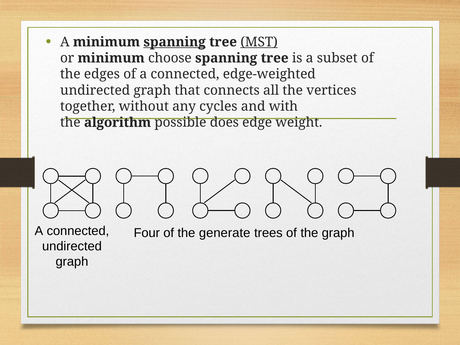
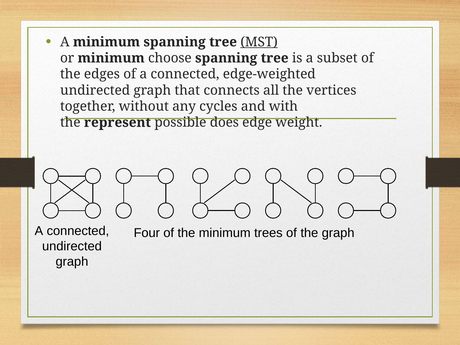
spanning underline: present -> none (175, 42)
algorithm: algorithm -> represent (117, 122)
the generate: generate -> minimum (225, 233)
